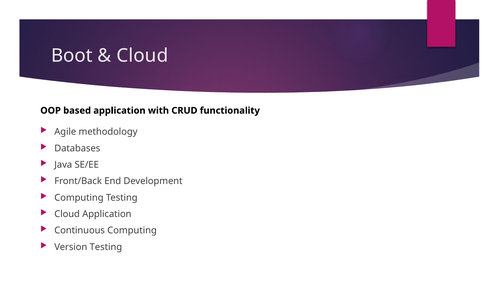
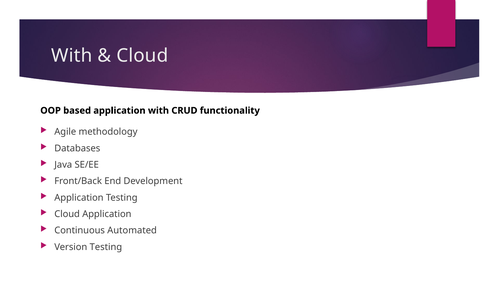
Boot: Boot -> With (72, 56)
Computing: Computing -> Application (79, 197)
Continuous Computing: Computing -> Automated (132, 230)
